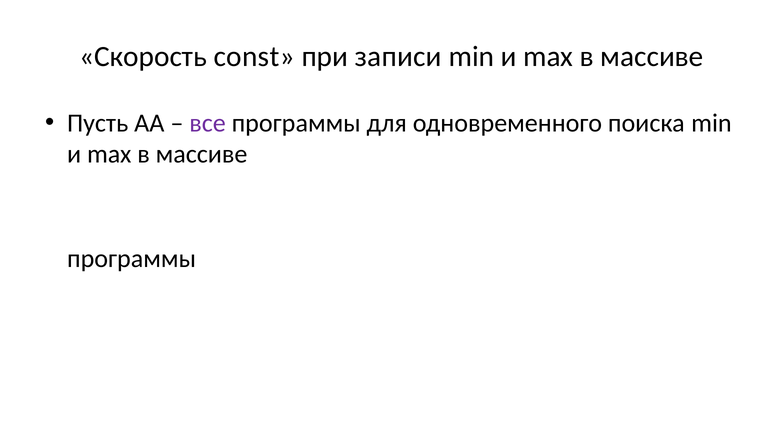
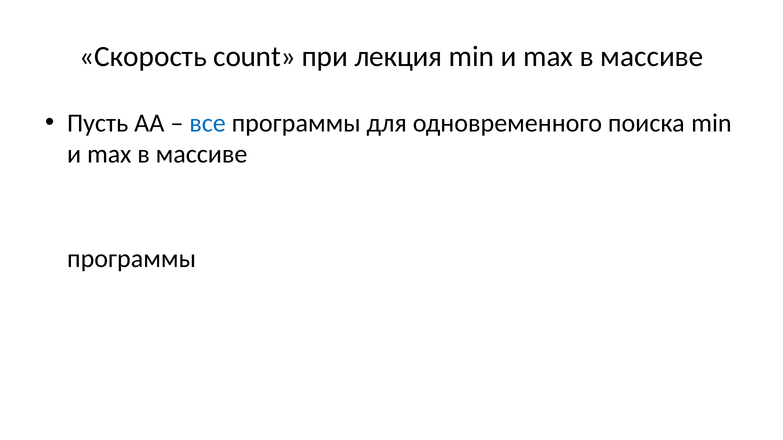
const: const -> count (255, 56)
записи: записи -> лекция (398, 56)
все colour: purple -> blue (208, 123)
